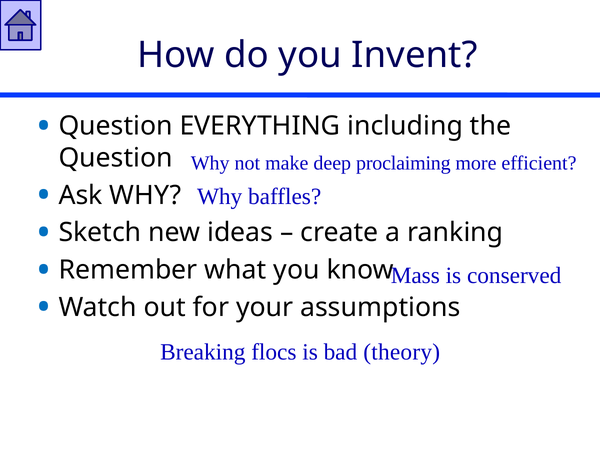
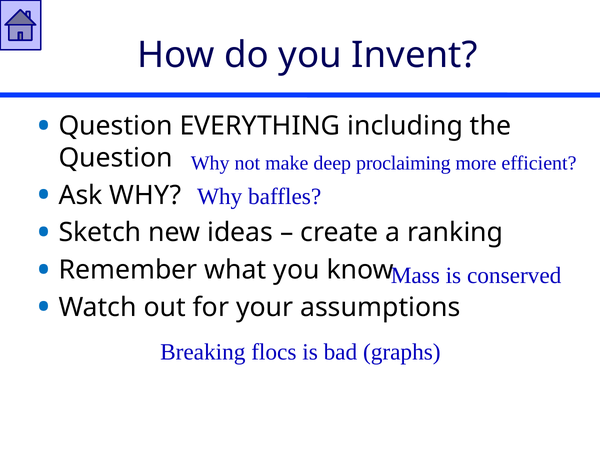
theory: theory -> graphs (402, 352)
